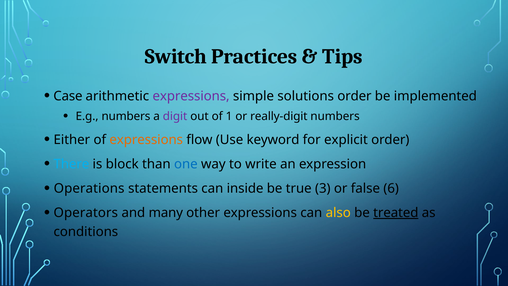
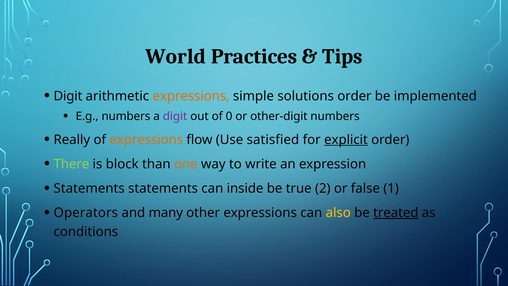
Switch: Switch -> World (176, 56)
Case: Case -> Digit (68, 96)
expressions colour: purple -> orange (191, 96)
1: 1 -> 0 (229, 116)
really-digit: really-digit -> other-digit (279, 116)
Either: Either -> Really (72, 140)
keyword: keyword -> satisfied (273, 140)
explicit underline: none -> present (346, 140)
There colour: light blue -> light green (71, 164)
one colour: blue -> orange (186, 164)
Operations: Operations -> Statements (89, 188)
3: 3 -> 2 (323, 188)
6: 6 -> 1 (391, 188)
